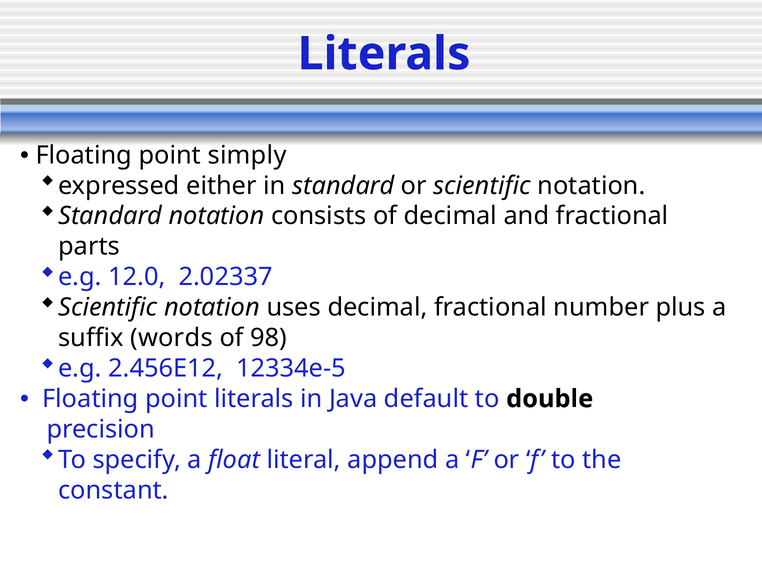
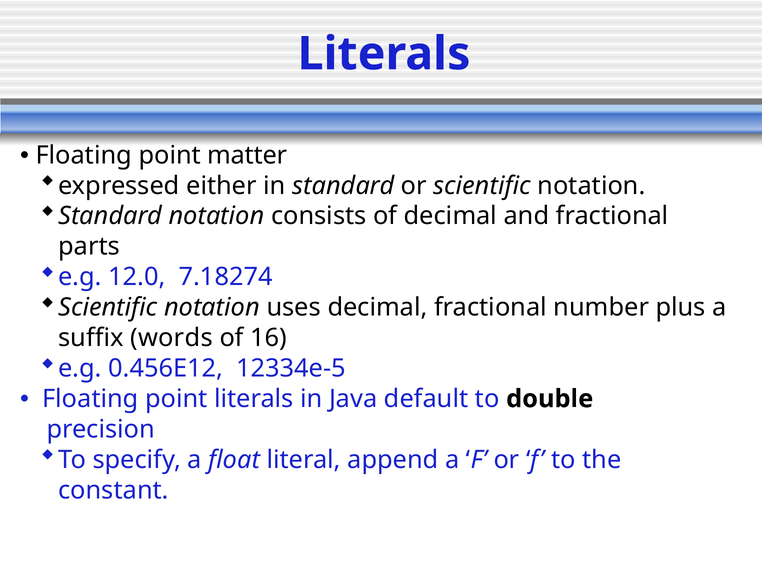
simply: simply -> matter (247, 155)
2.02337: 2.02337 -> 7.18274 (226, 277)
98: 98 -> 16 (269, 338)
2.456E12: 2.456E12 -> 0.456E12 (166, 369)
